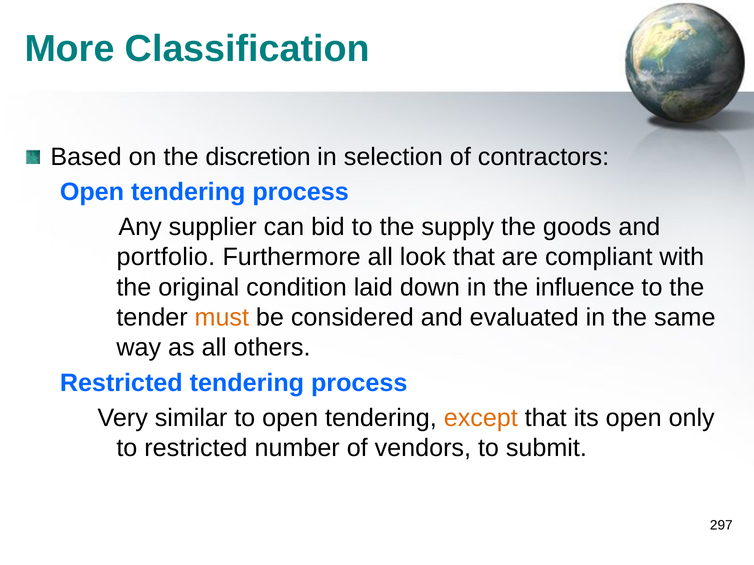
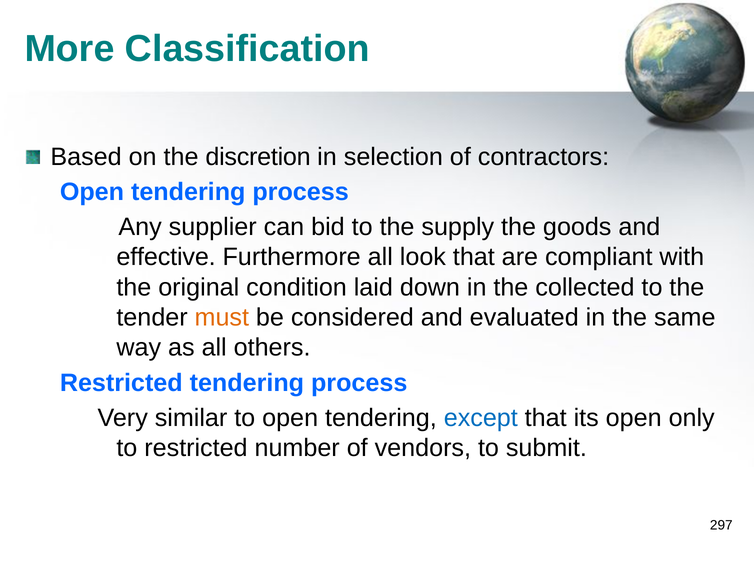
portfolio: portfolio -> effective (166, 257)
influence: influence -> collected (585, 288)
except colour: orange -> blue (481, 418)
